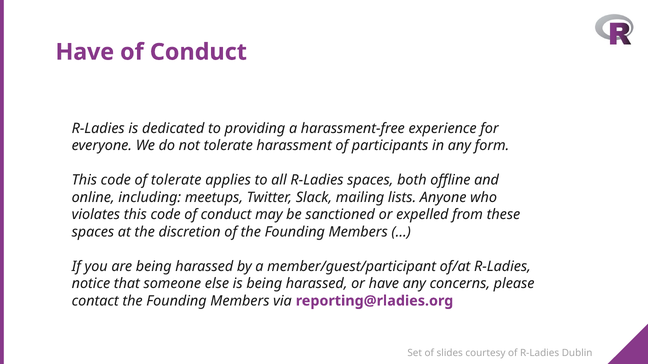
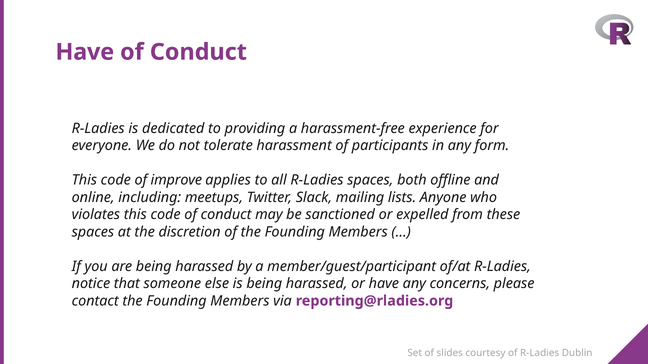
of tolerate: tolerate -> improve (176, 180)
